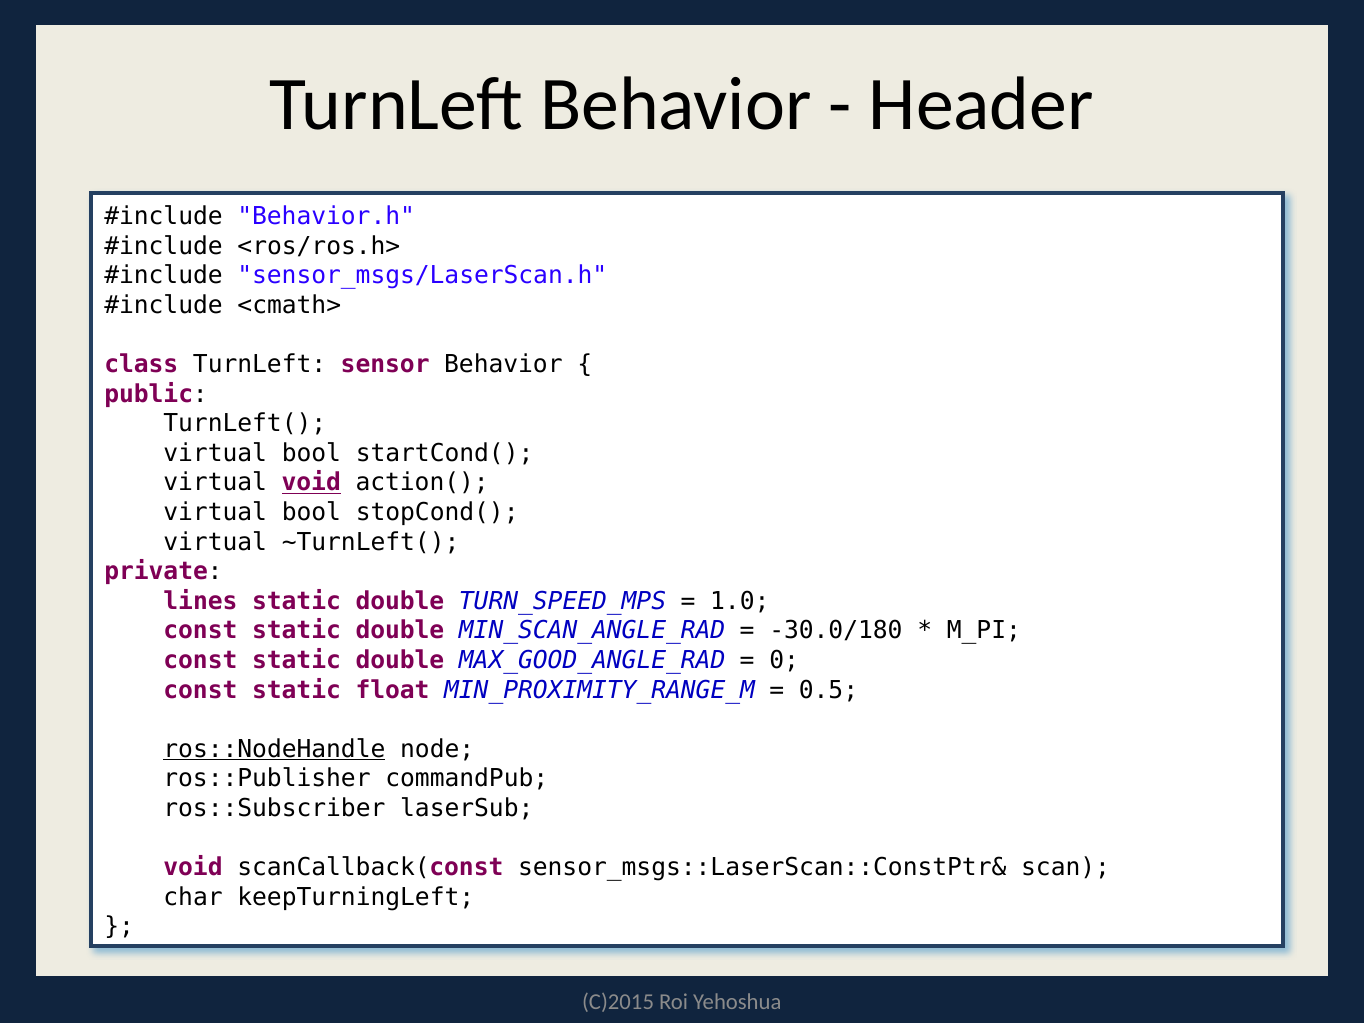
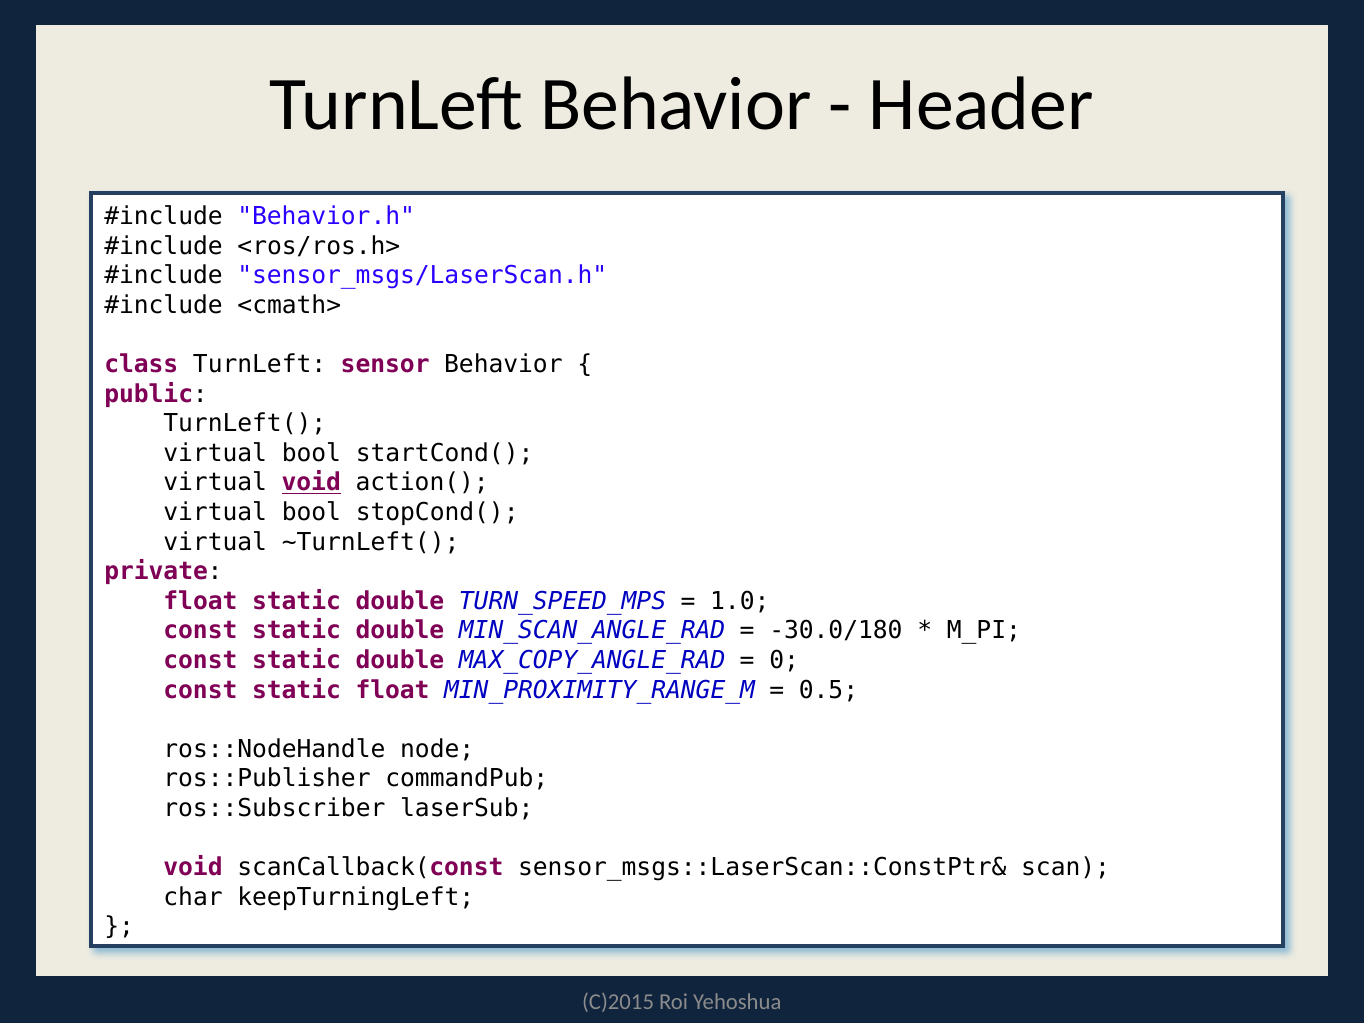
lines: lines -> float (200, 601)
MAX_GOOD_ANGLE_RAD: MAX_GOOD_ANGLE_RAD -> MAX_COPY_ANGLE_RAD (592, 660)
ros::NodeHandle underline: present -> none (274, 749)
